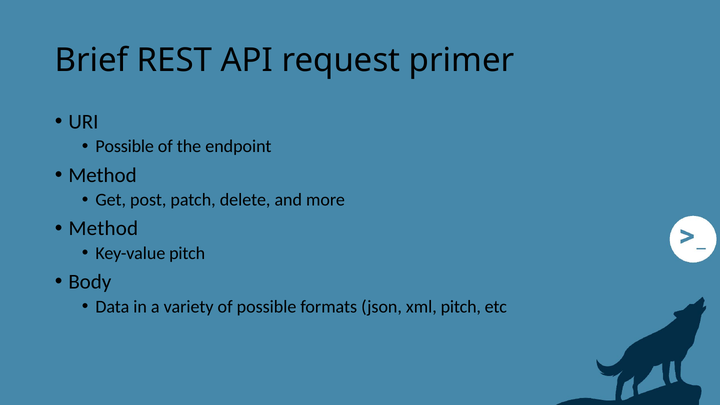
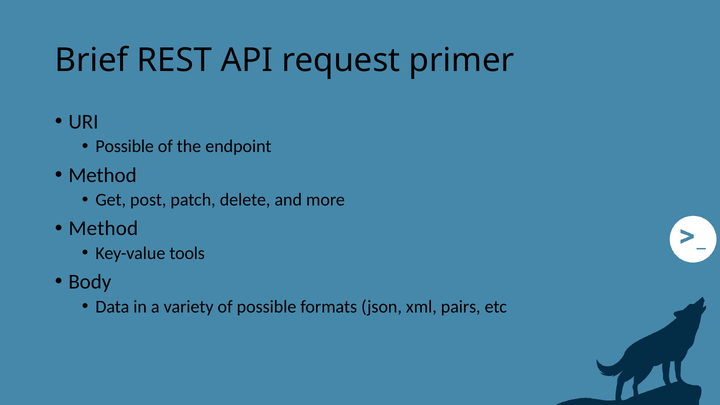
Key-value pitch: pitch -> tools (187, 253)
xml pitch: pitch -> pairs (461, 307)
